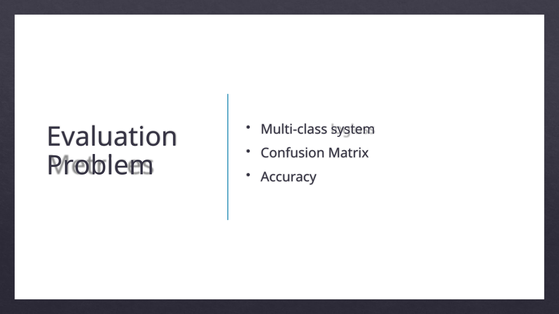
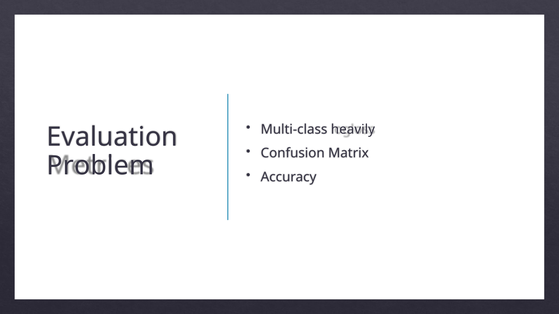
system: system -> heavily (353, 130)
